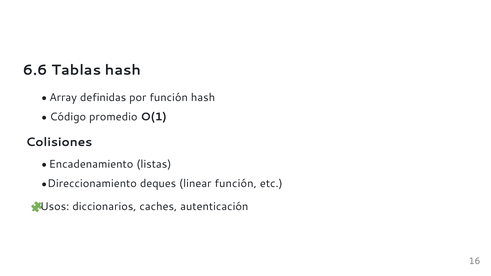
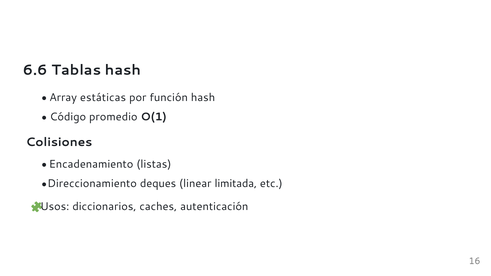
definidas: definidas -> estáticas (103, 97)
linear función: función -> limitada (236, 184)
